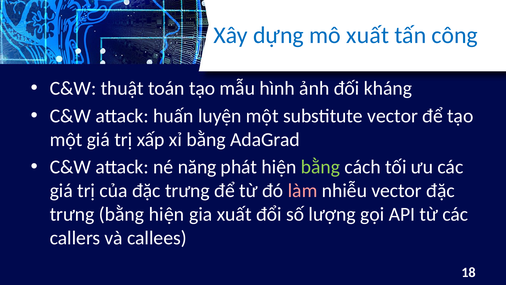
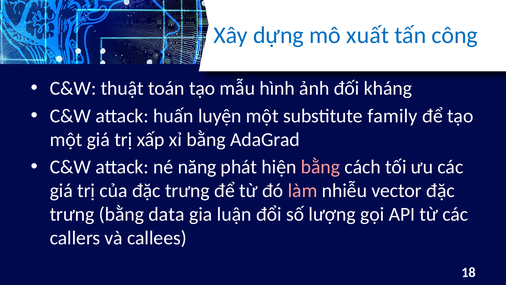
substitute vector: vector -> family (392, 116)
bằng colour: light green -> pink (321, 167)
bằng hiện: hiện -> data (167, 214)
gia xuất: xuất -> luận (234, 214)
